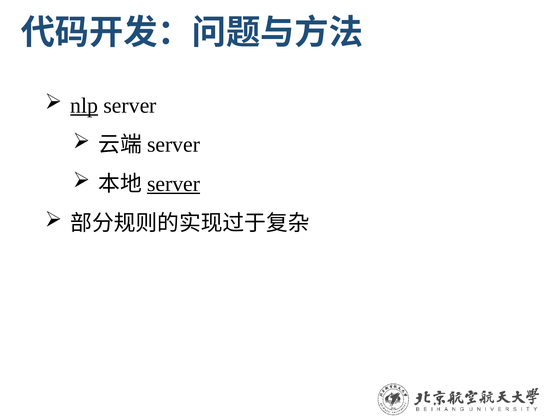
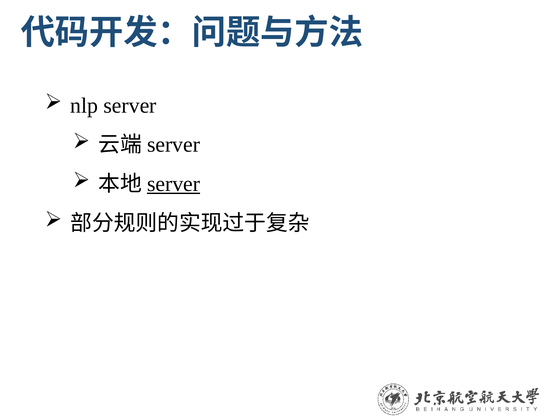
nlp underline: present -> none (84, 106)
